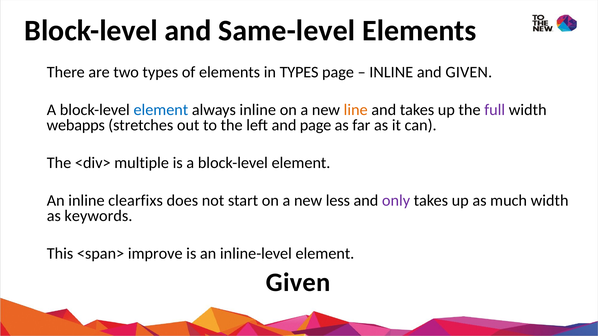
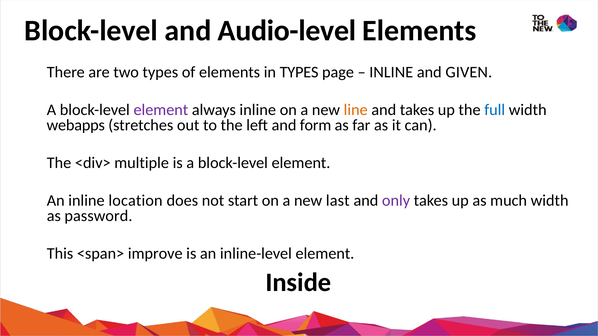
Same-level: Same-level -> Audio-level (287, 31)
element colour: blue -> purple (161, 110)
full colour: purple -> blue (495, 110)
and page: page -> form (316, 125)
clearfixs: clearfixs -> location (136, 201)
less: less -> last (338, 201)
keywords: keywords -> password (98, 216)
Given: Given -> Inside (298, 283)
